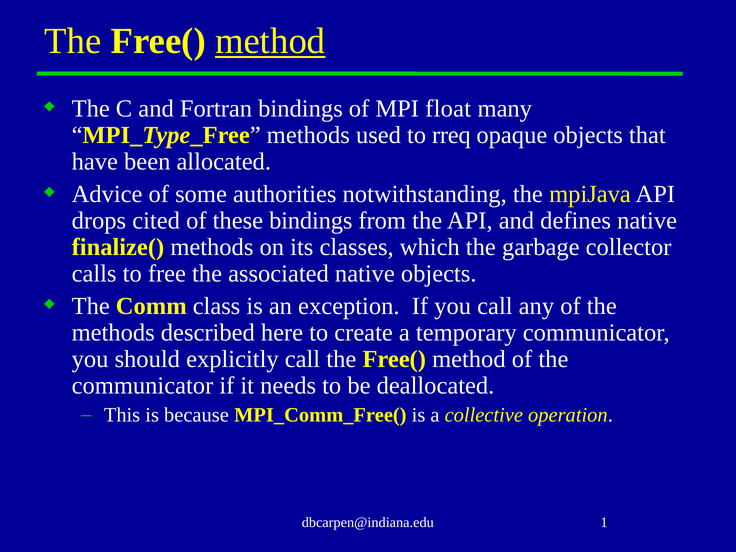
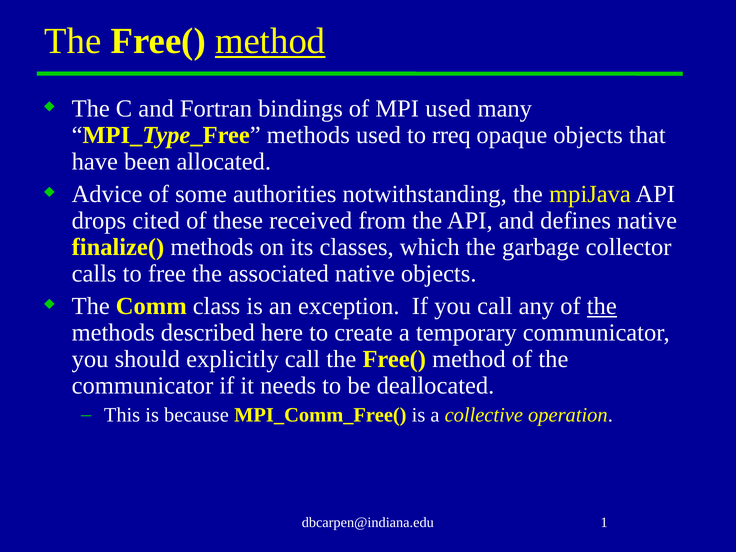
MPI float: float -> used (448, 109)
these bindings: bindings -> received (311, 221)
the underline: none -> present (602, 306)
